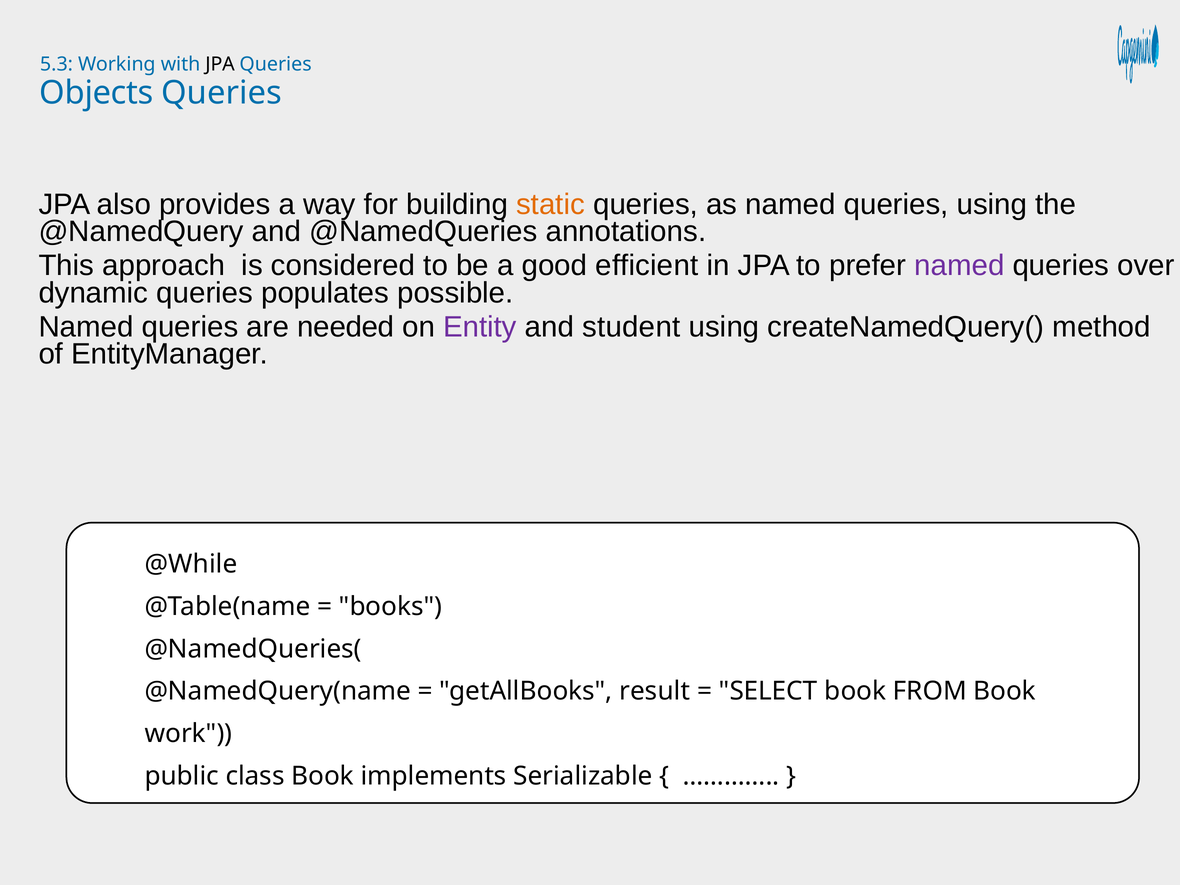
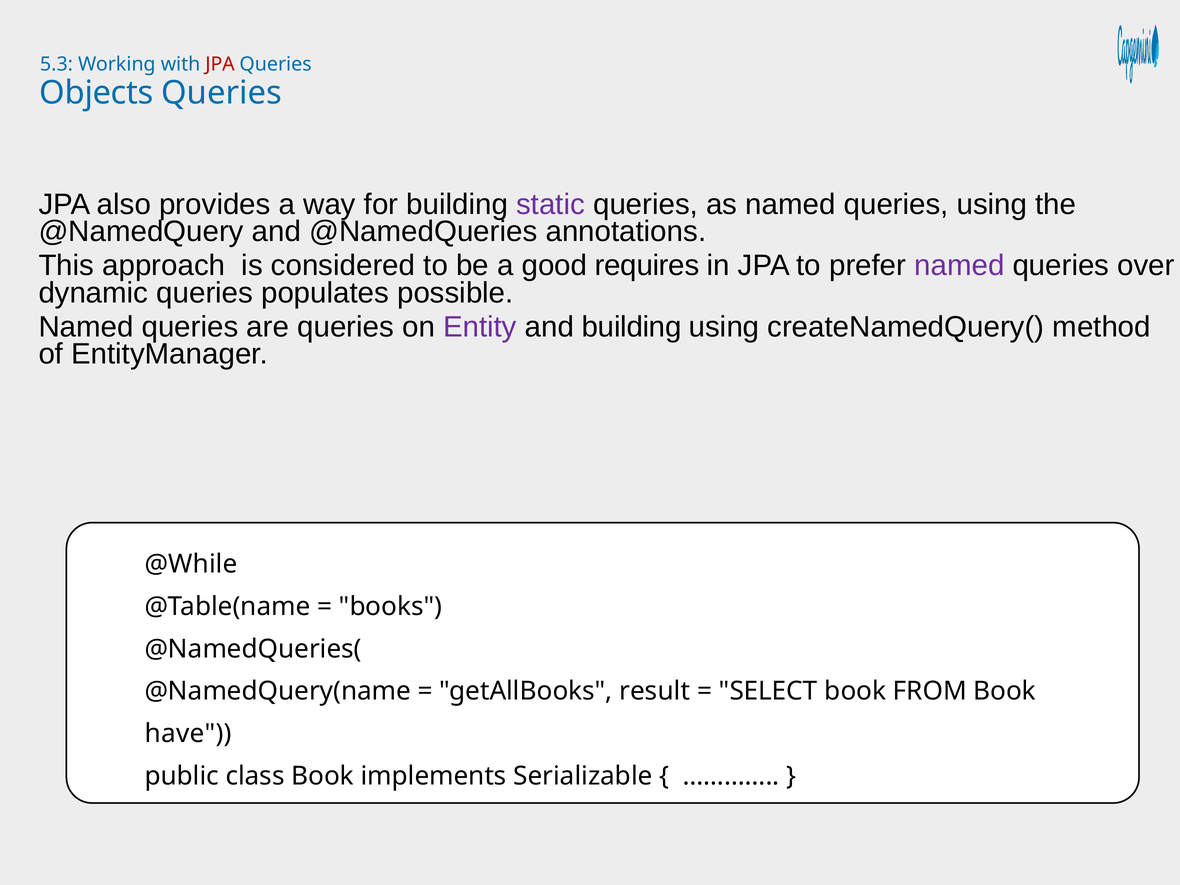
JPA colour: black -> red (220, 65)
static colour: orange -> purple (550, 204)
efficient: efficient -> requires (647, 266)
are needed: needed -> queries (346, 327)
and student: student -> building (632, 327)
work: work -> have (188, 734)
